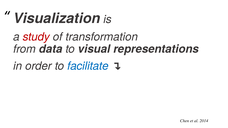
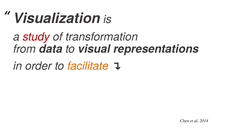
facilitate colour: blue -> orange (88, 66)
